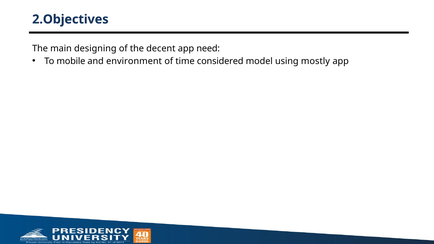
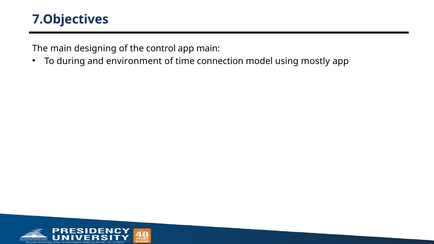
2.Objectives: 2.Objectives -> 7.Objectives (70, 19)
decent: decent -> control (161, 48)
app need: need -> main (208, 48)
mobile: mobile -> during (71, 61)
considered: considered -> connection (220, 61)
